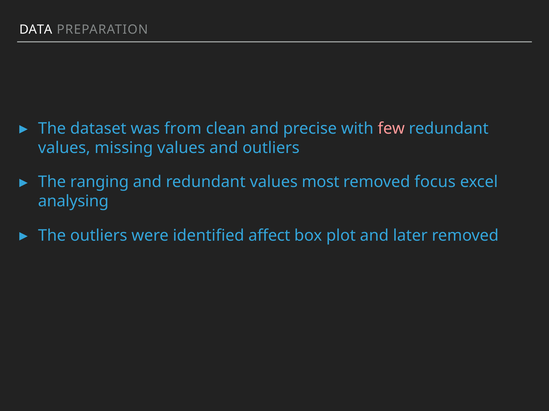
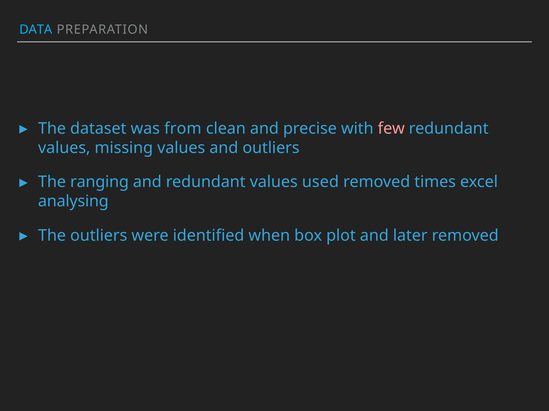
DATA colour: white -> light blue (36, 30)
most: most -> used (320, 182)
focus: focus -> times (435, 182)
affect: affect -> when (269, 236)
